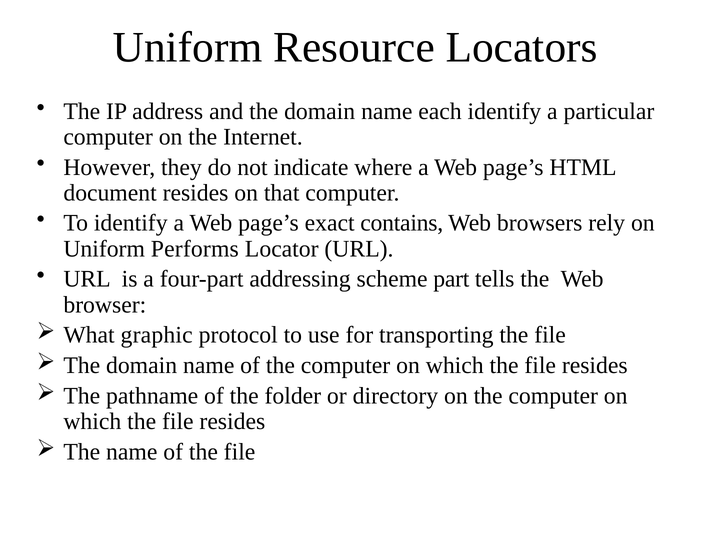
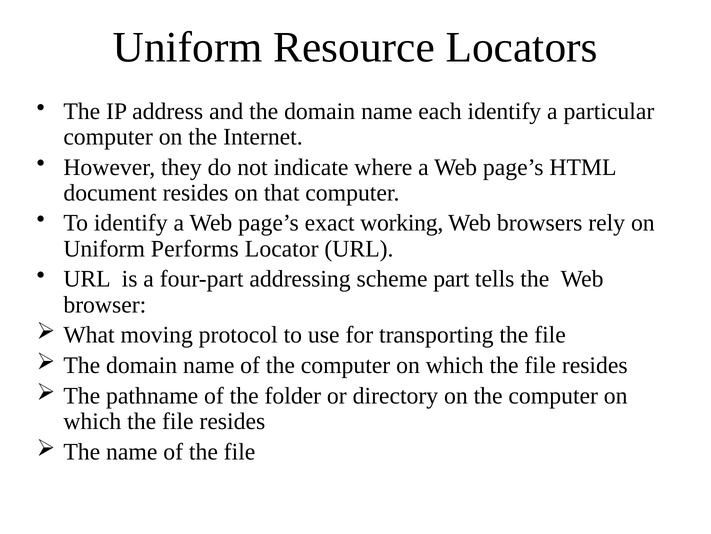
contains: contains -> working (402, 223)
graphic: graphic -> moving (157, 335)
